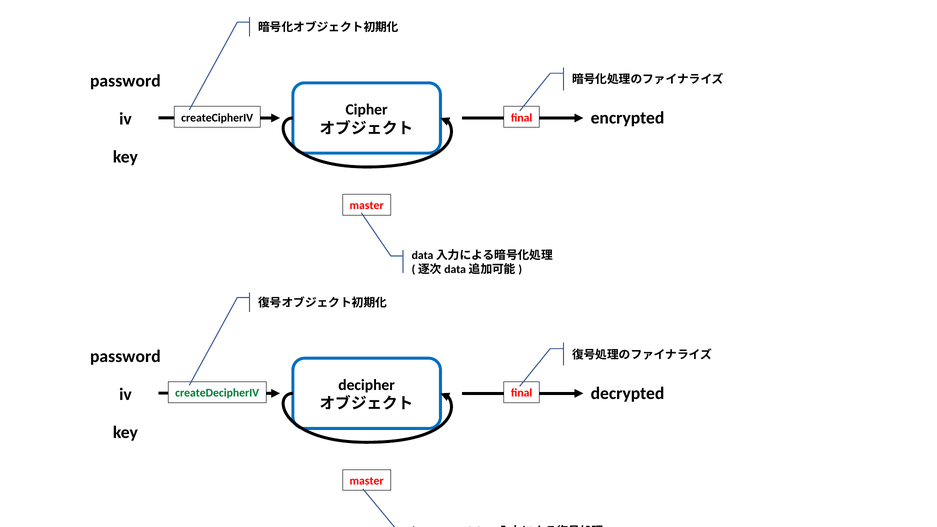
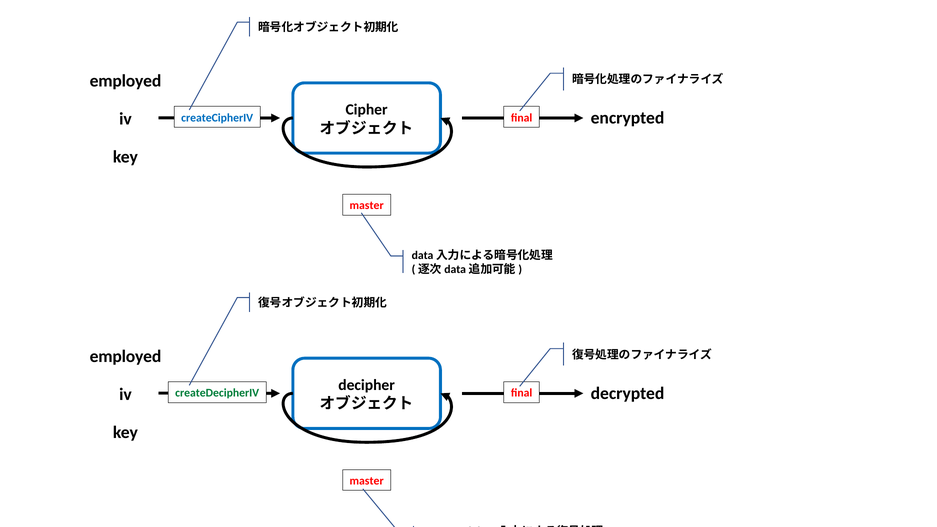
password: password -> employed (125, 81)
createCipherIV colour: black -> blue (217, 118)
password: password -> employed (125, 356)
